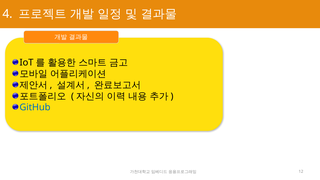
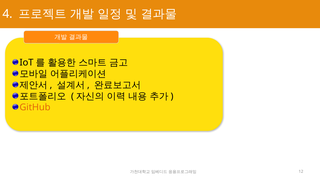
GitHub colour: blue -> orange (35, 107)
